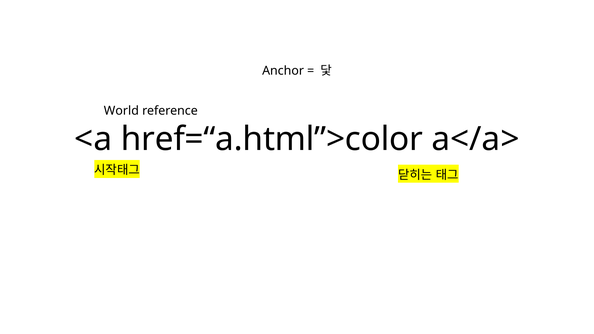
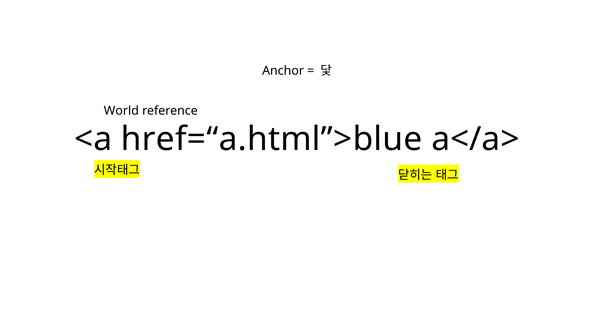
href=“a.html”>color: href=“a.html”>color -> href=“a.html”>blue (272, 139)
